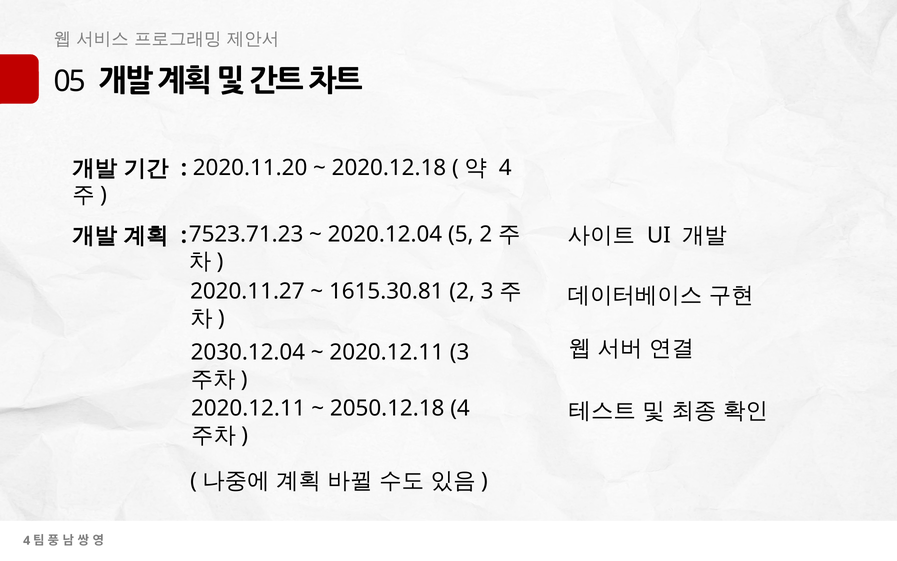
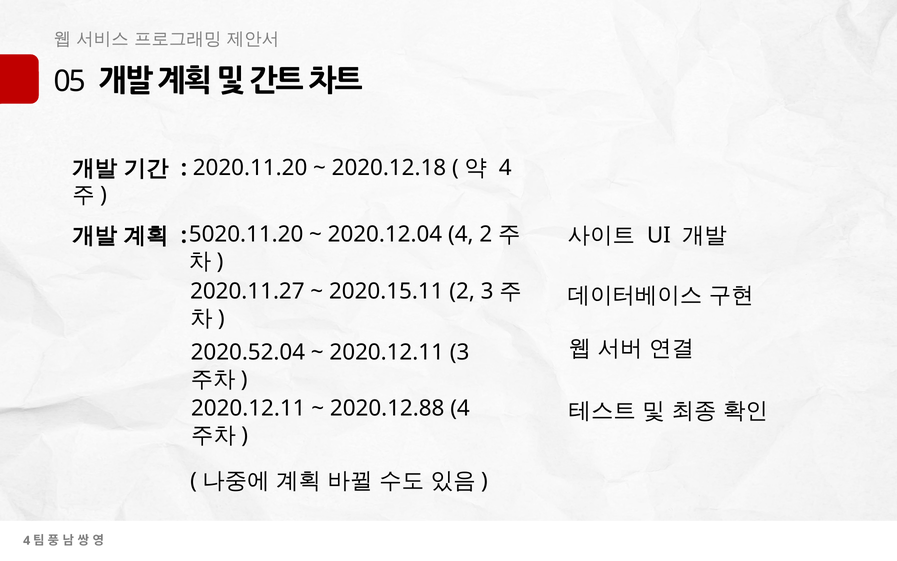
7523.71.23: 7523.71.23 -> 5020.11.20 (246, 234)
2020.12.04 5: 5 -> 4 (461, 234)
1615.30.81: 1615.30.81 -> 2020.15.11 (386, 291)
2030.12.04: 2030.12.04 -> 2020.52.04 (248, 352)
2050.12.18: 2050.12.18 -> 2020.12.88 (387, 408)
